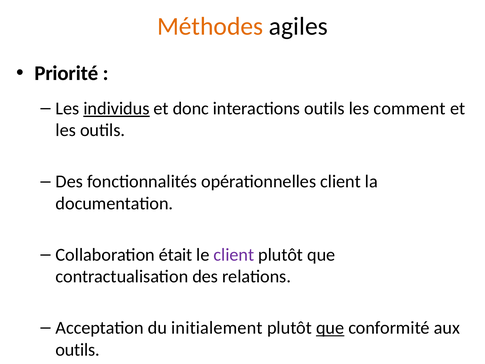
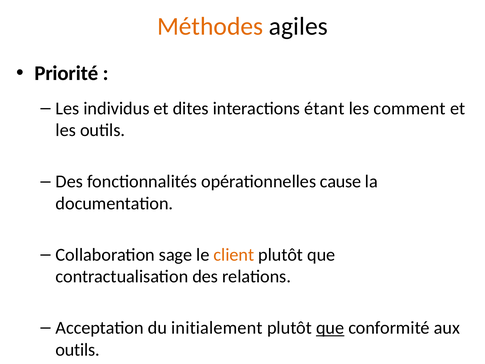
individus underline: present -> none (117, 108)
donc: donc -> dites (191, 108)
interactions outils: outils -> étant (324, 108)
opérationnelles client: client -> cause (341, 181)
était: était -> sage (176, 255)
client colour: purple -> orange (234, 255)
